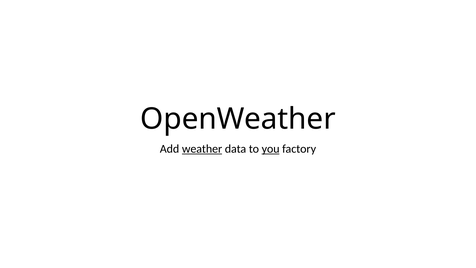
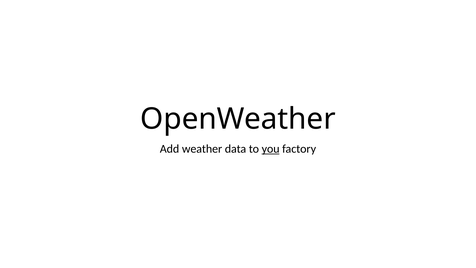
weather underline: present -> none (202, 149)
